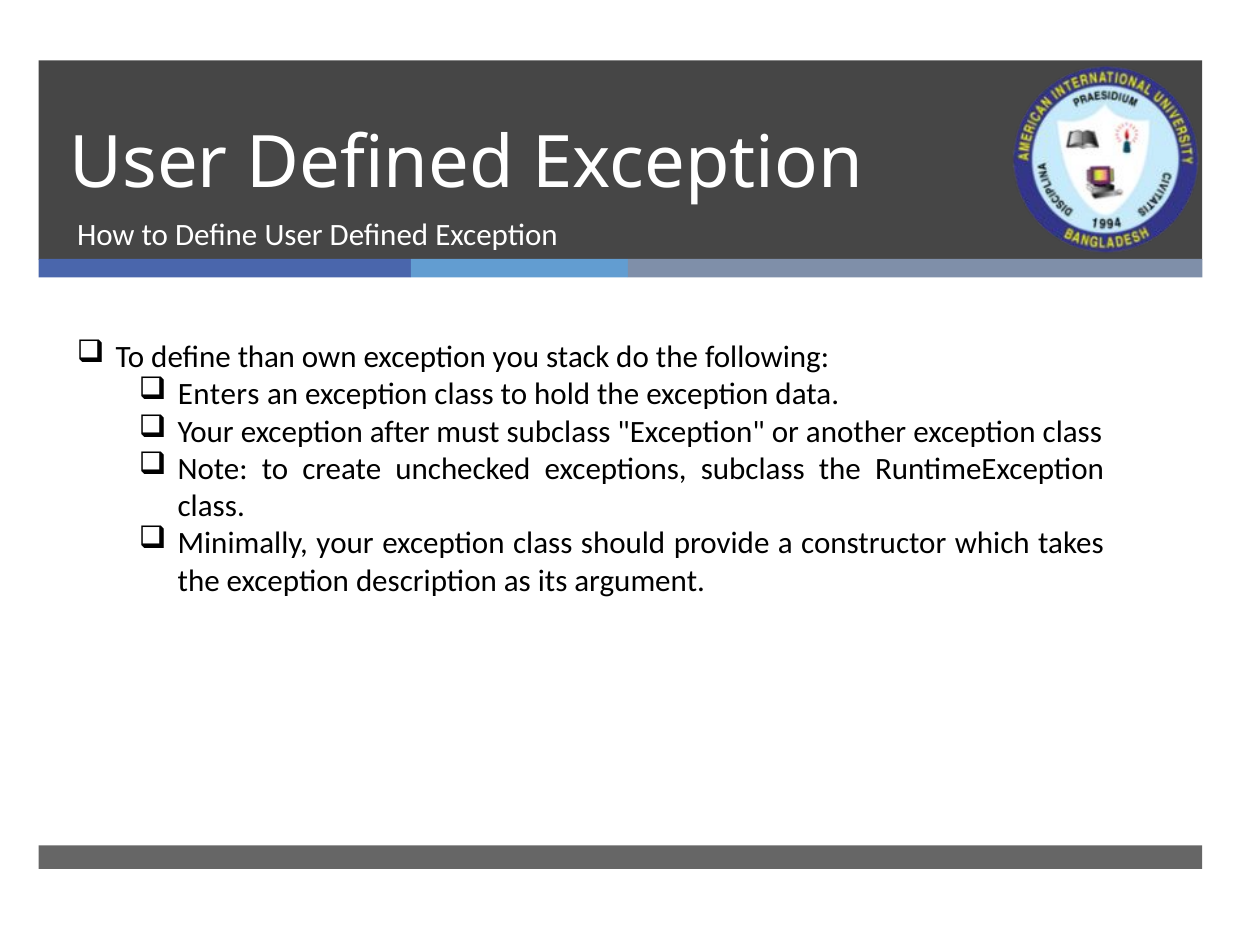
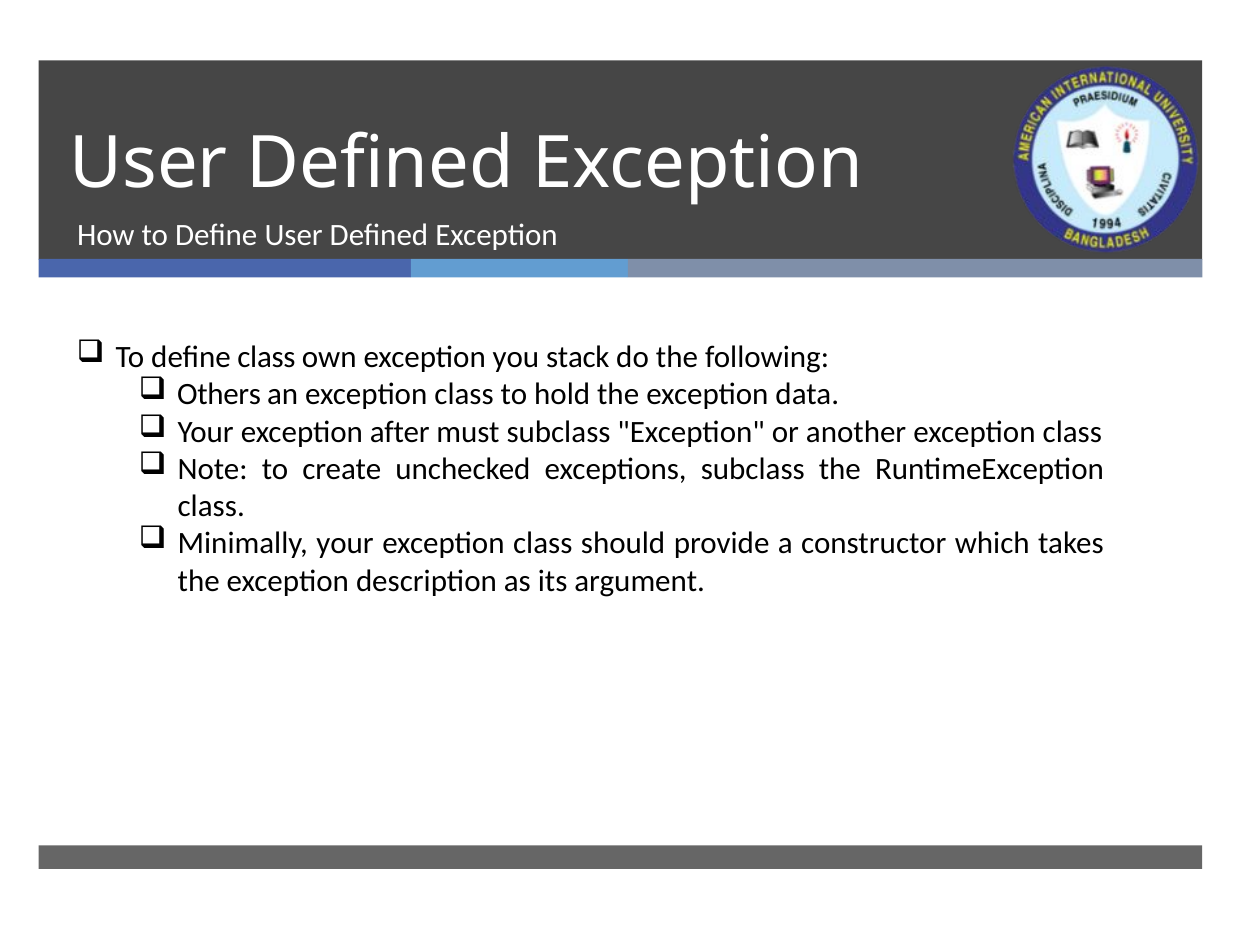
define than: than -> class (266, 357)
Enters: Enters -> Others (219, 395)
